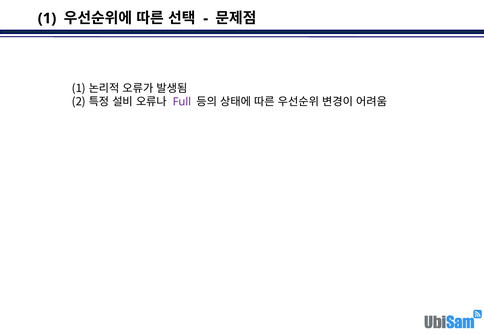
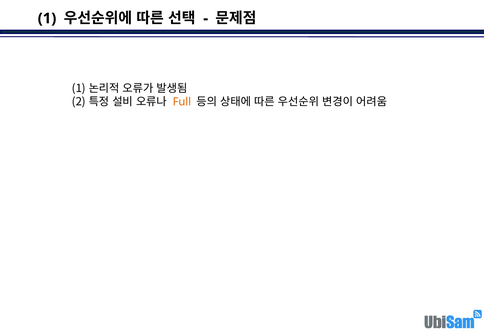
Full colour: purple -> orange (182, 102)
